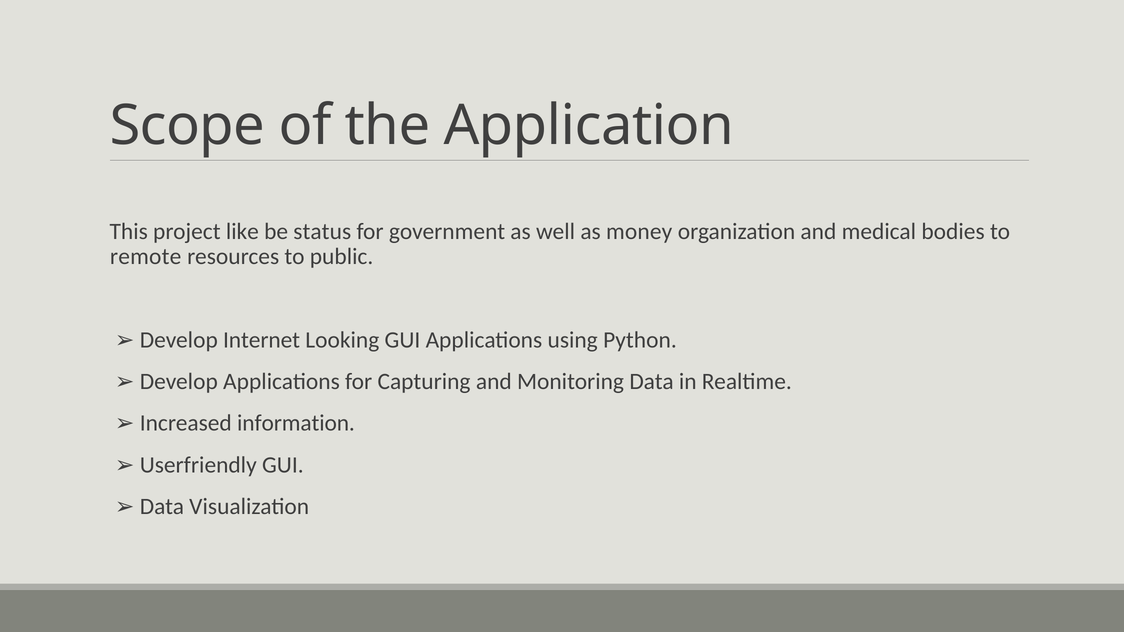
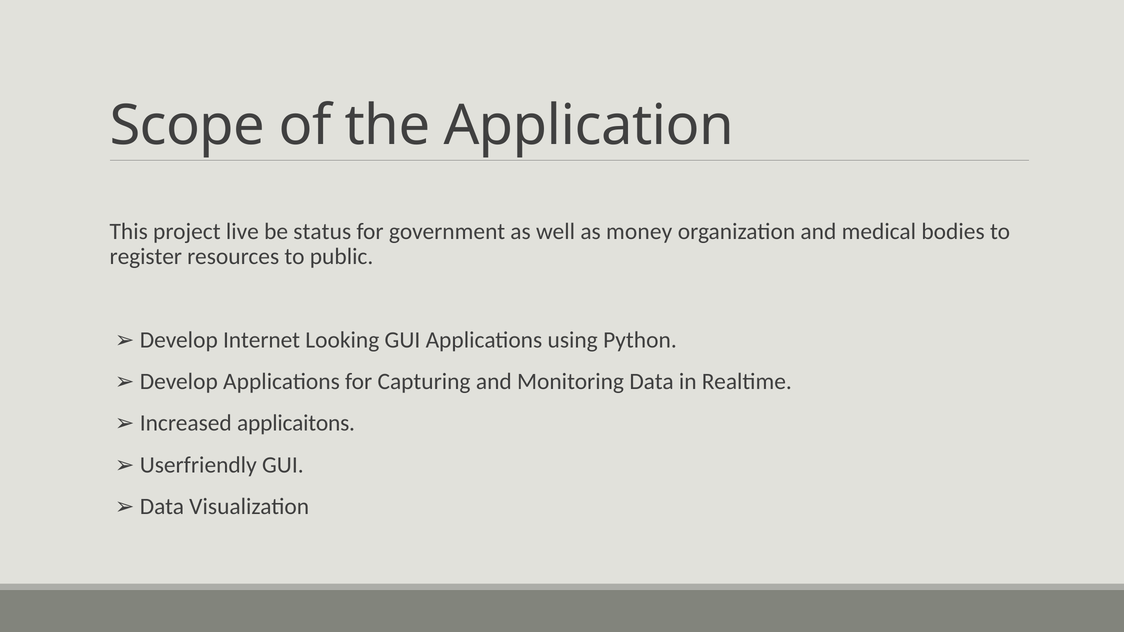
like: like -> live (242, 231)
remote: remote -> register (146, 257)
information: information -> applicaitons (296, 423)
